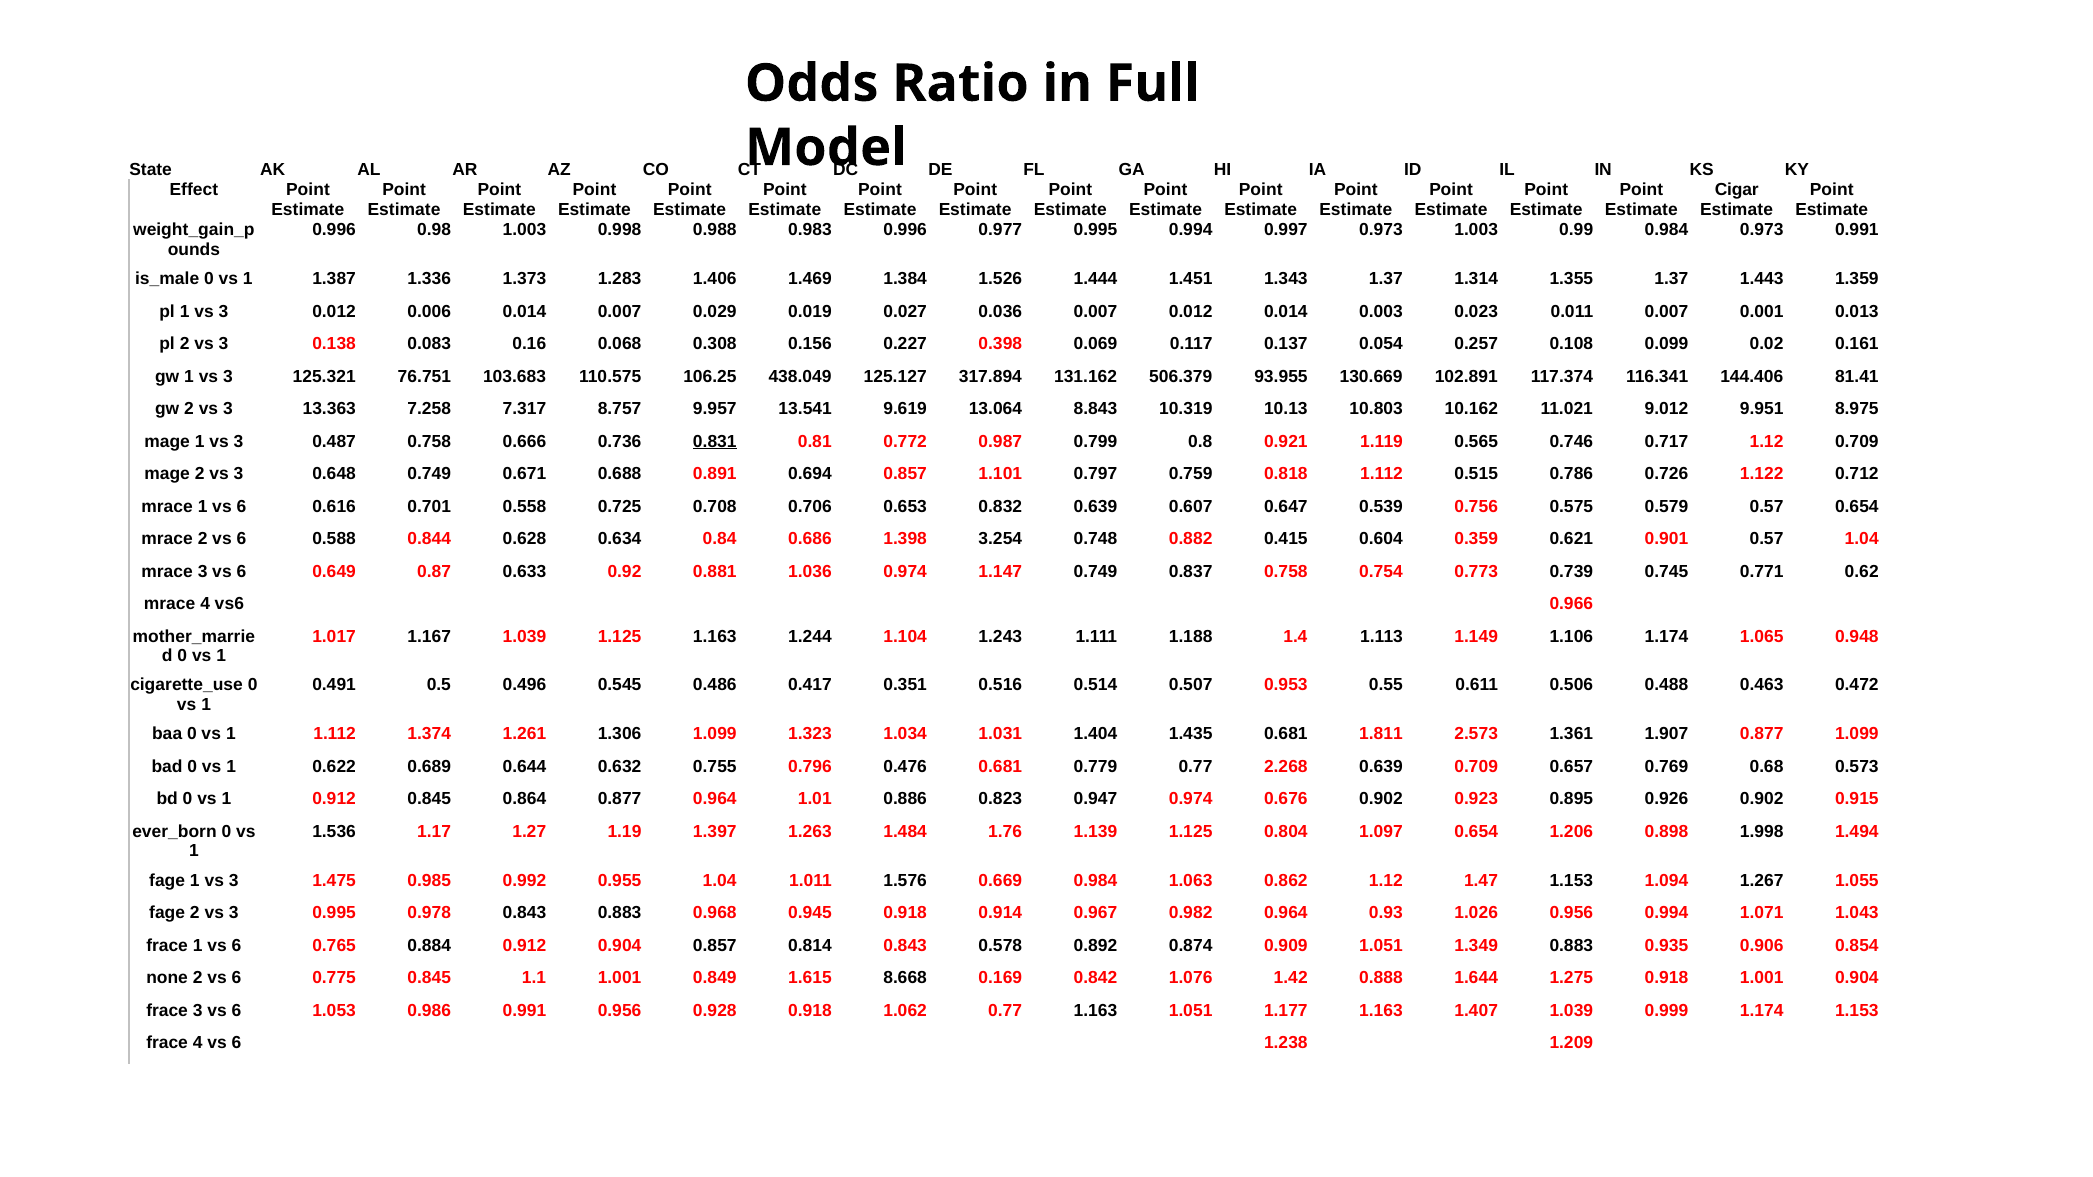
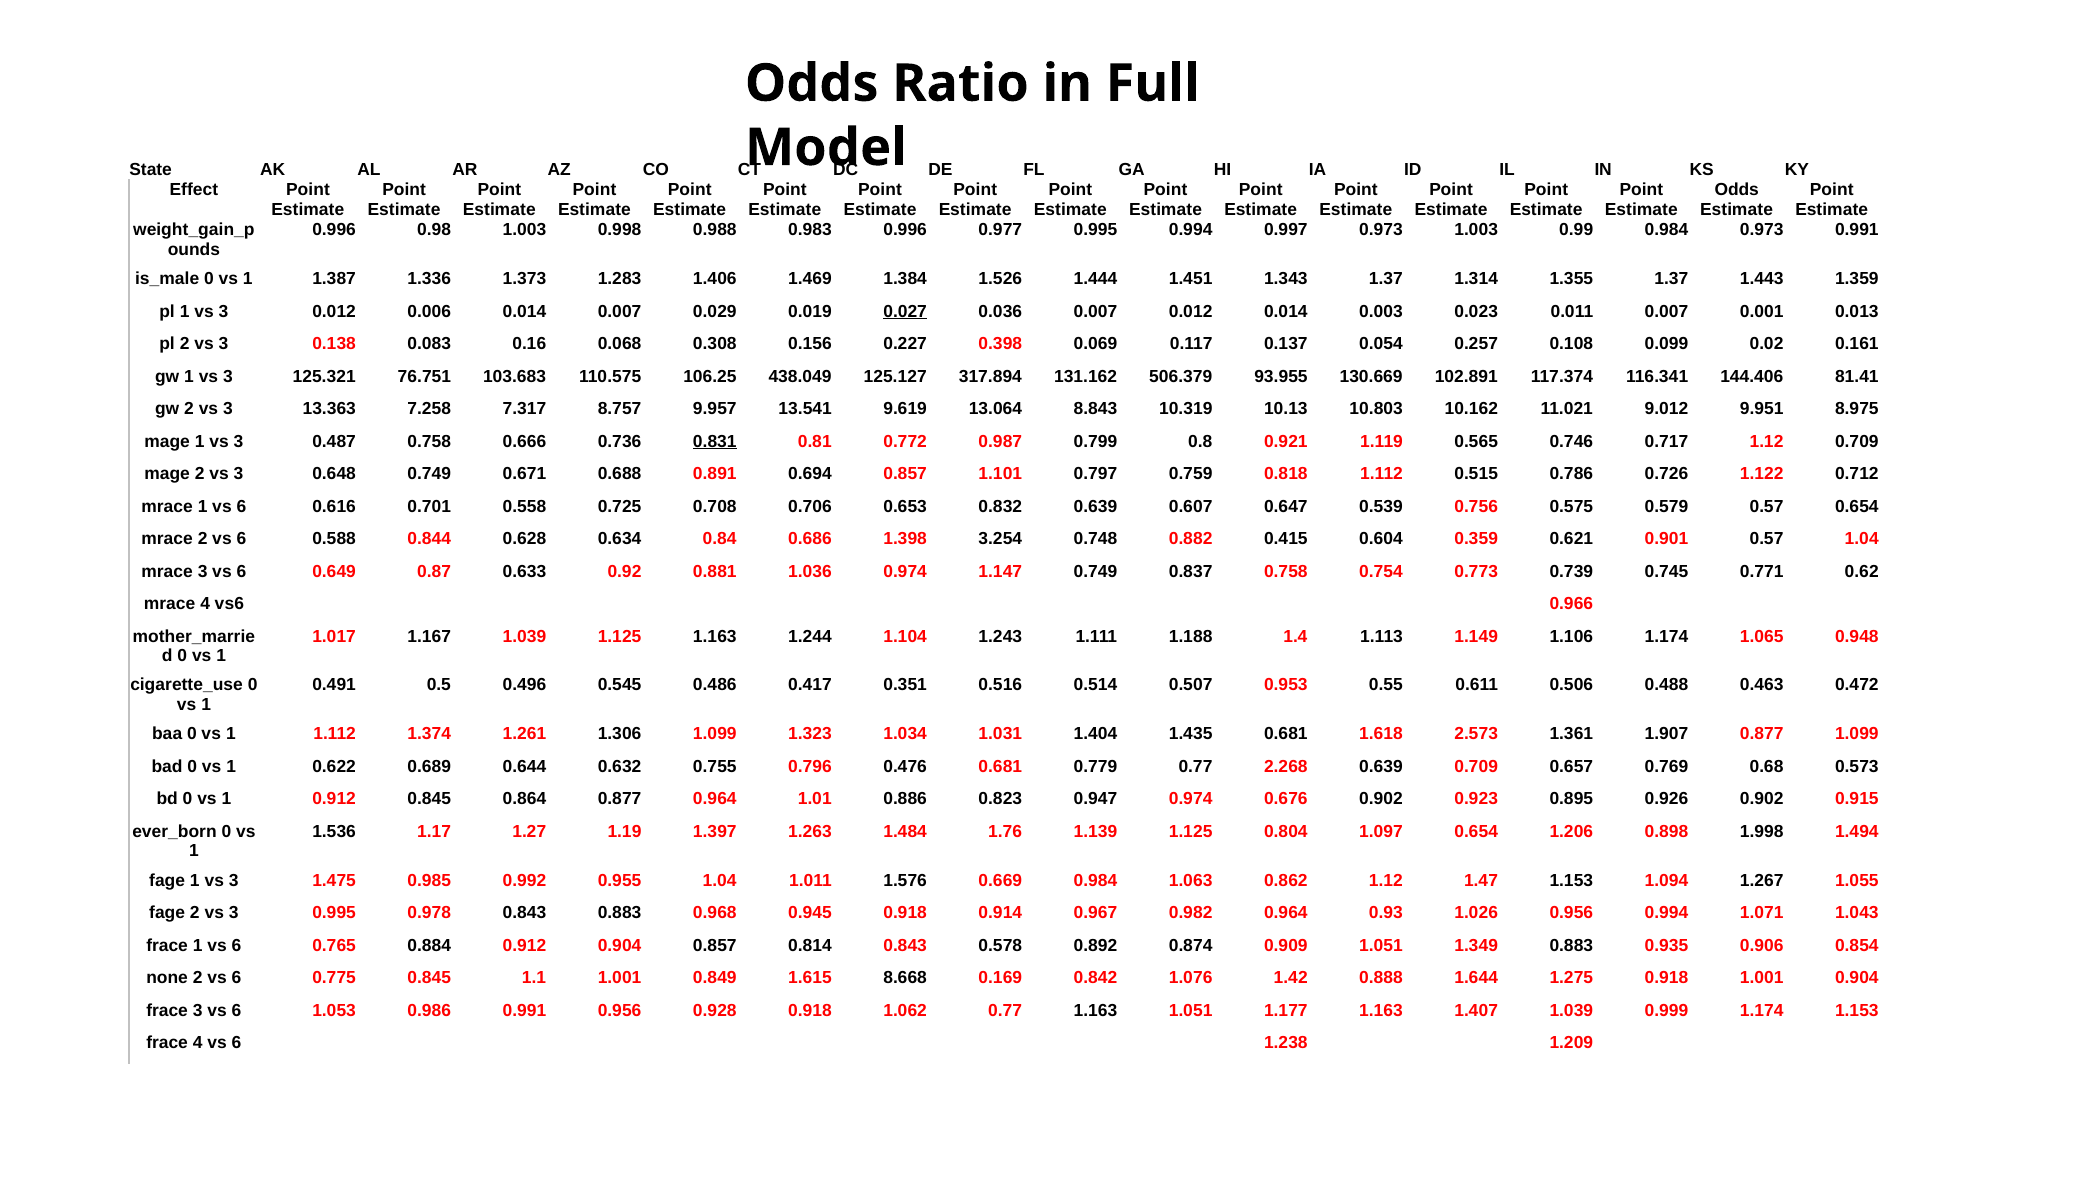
Cigar: Cigar -> Odds (1737, 190)
0.027 underline: none -> present (905, 311)
1.811: 1.811 -> 1.618 (1381, 734)
